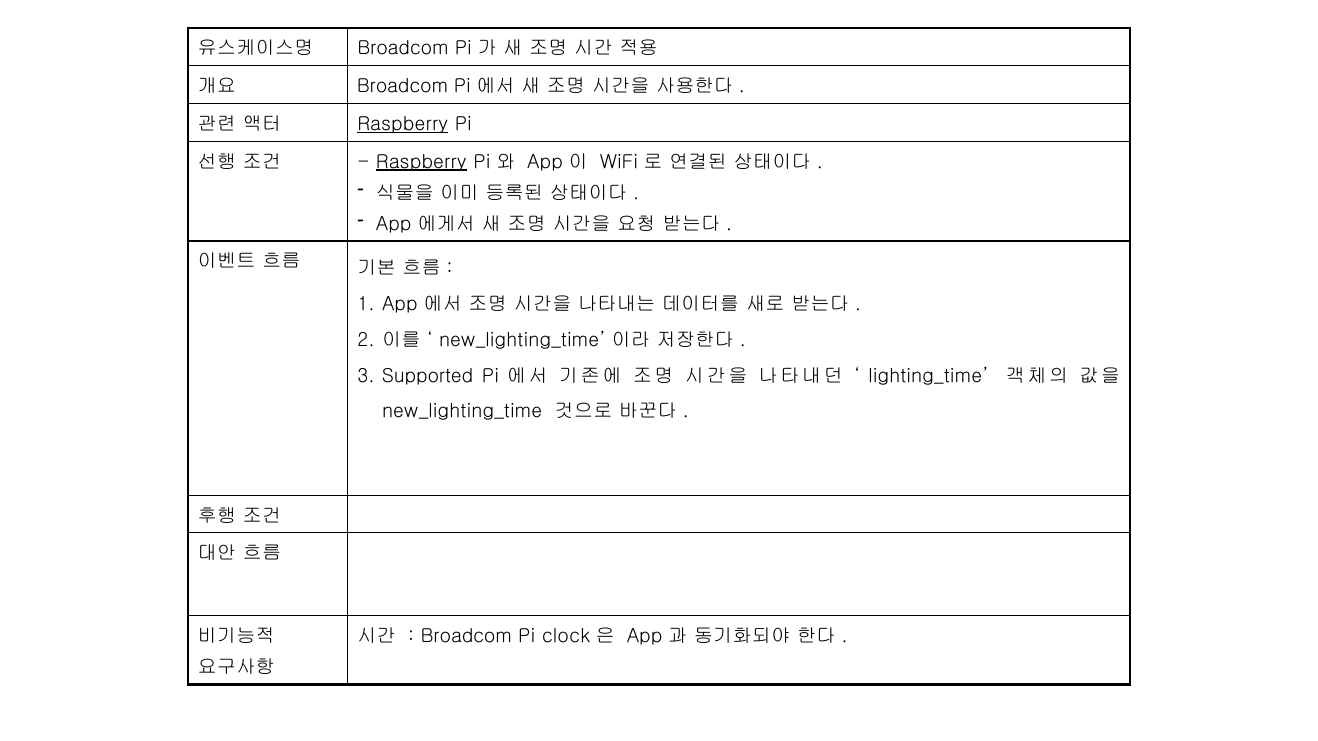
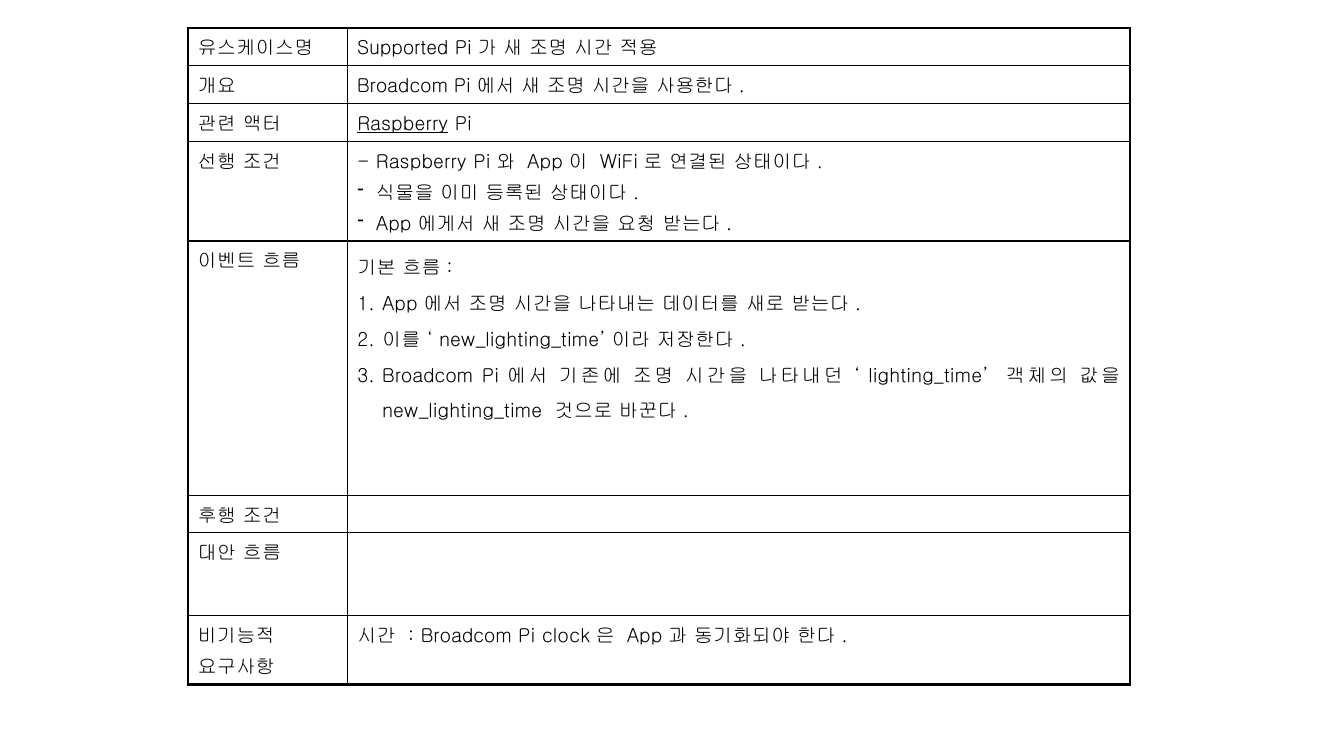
Broadcom: Broadcom -> Supported (403, 49)
Raspberry underline: present -> none (421, 162)
Supported: Supported -> Broadcom (428, 377)
